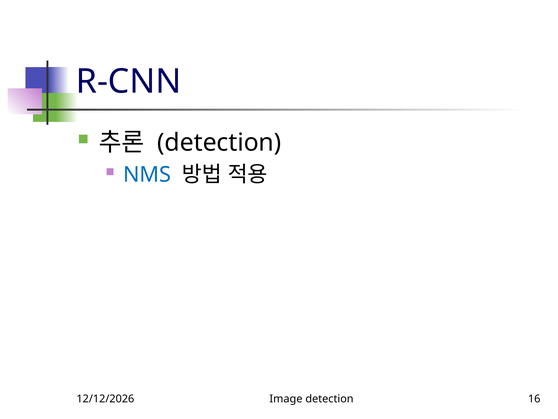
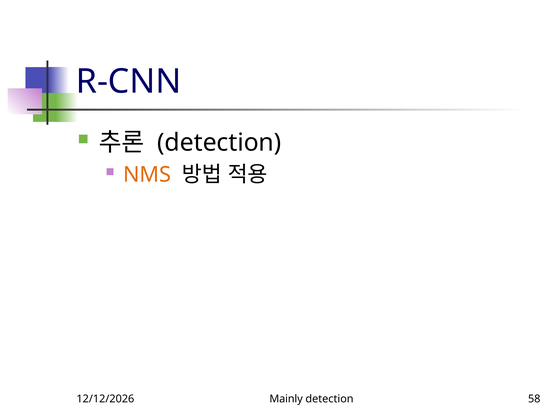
NMS colour: blue -> orange (147, 175)
Image: Image -> Mainly (286, 399)
16: 16 -> 58 (534, 399)
